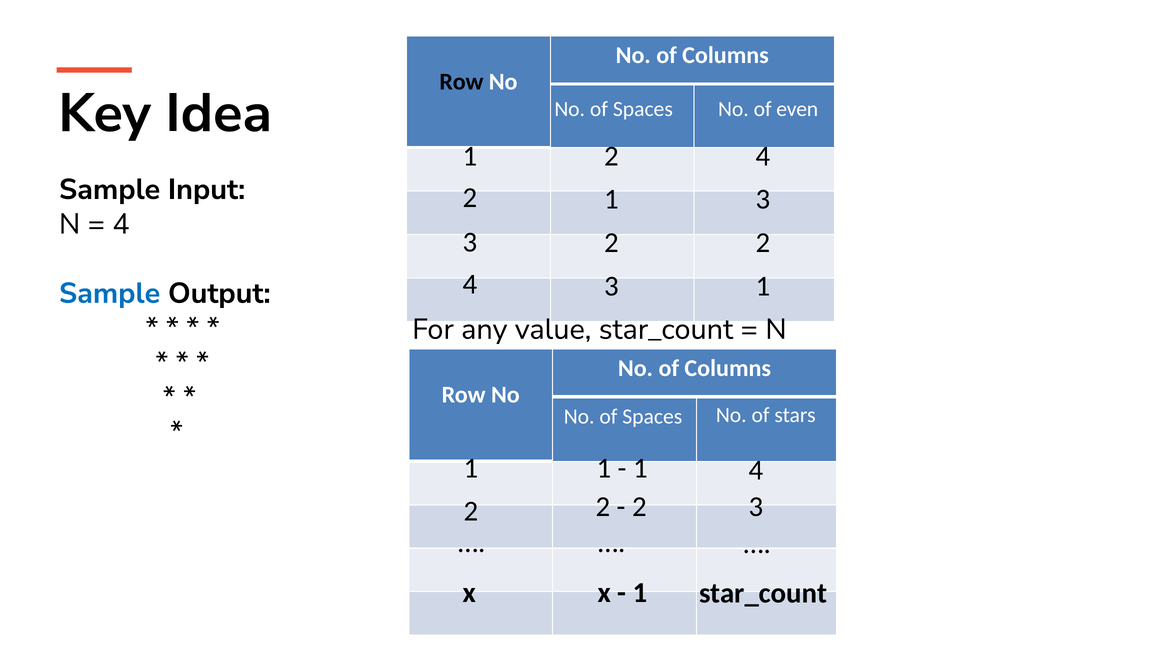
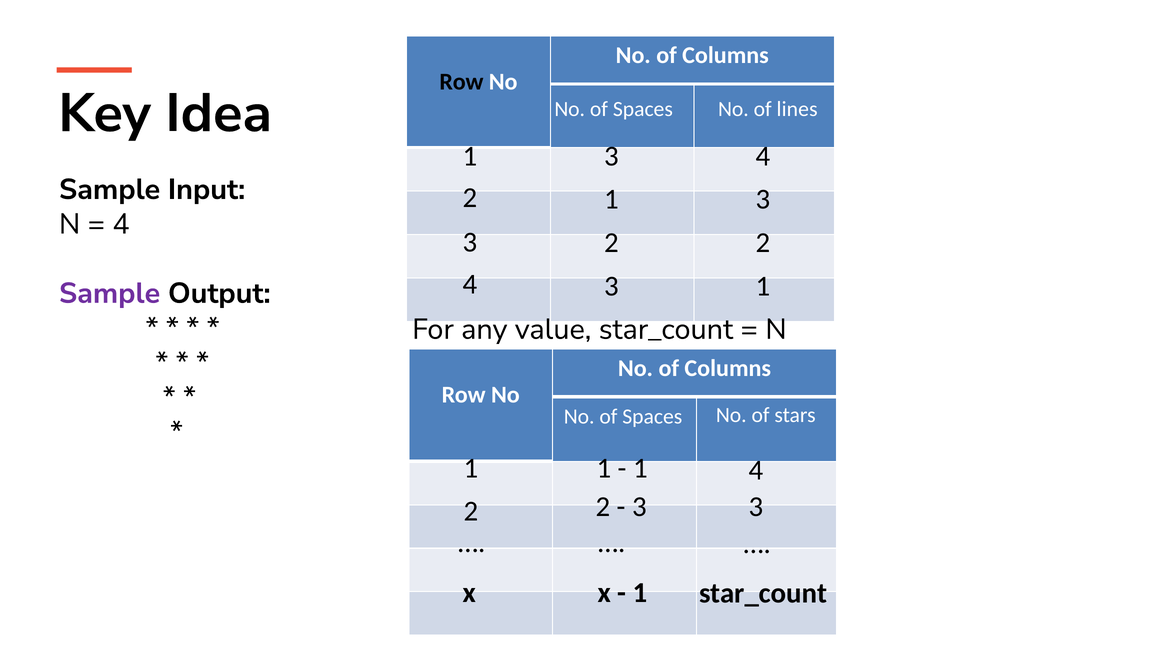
even: even -> lines (797, 109)
2: 2 -> 3 (611, 156)
Sample colour: blue -> purple (110, 293)
2: 2 -> 3 (640, 507)
